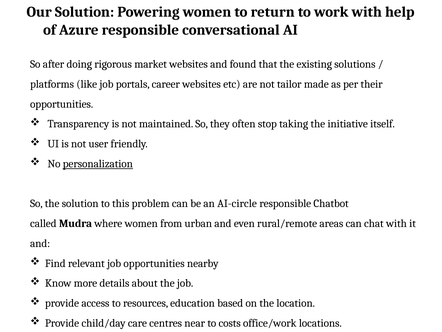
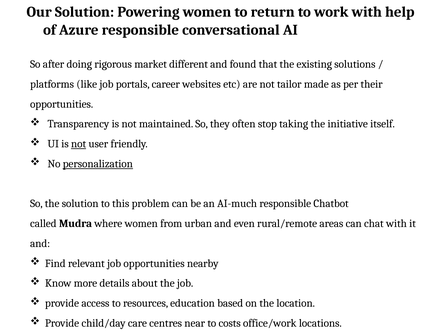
market websites: websites -> different (189, 64)
not underline: none -> present (79, 144)
AI-circle: AI-circle -> AI-much (237, 203)
